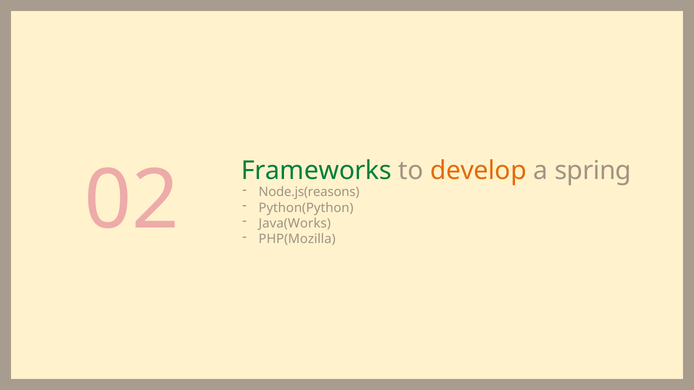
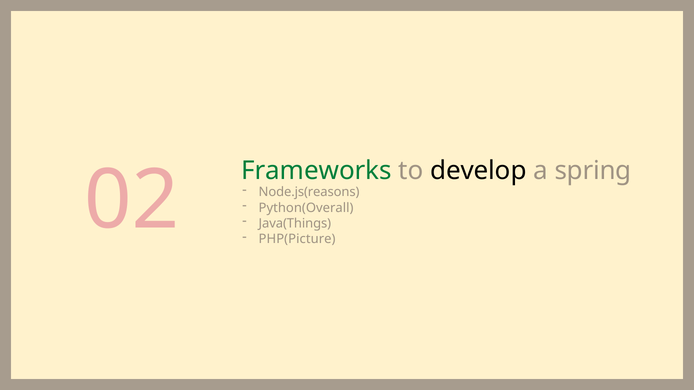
develop colour: orange -> black (478, 171)
Python(Python: Python(Python -> Python(Overall (306, 208)
Java(Works: Java(Works -> Java(Things (295, 224)
PHP(Mozilla: PHP(Mozilla -> PHP(Picture (297, 239)
